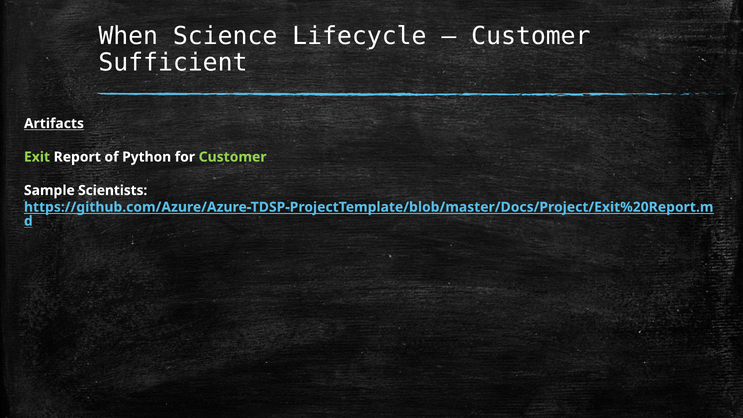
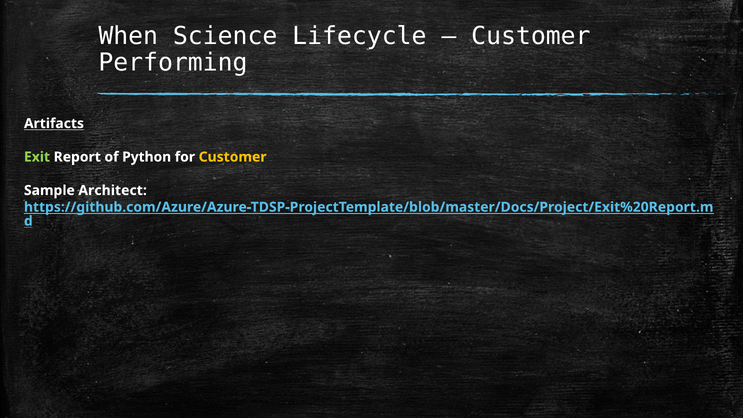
Sufficient: Sufficient -> Performing (173, 63)
Customer colour: light green -> yellow (233, 157)
Scientists: Scientists -> Architect (113, 190)
